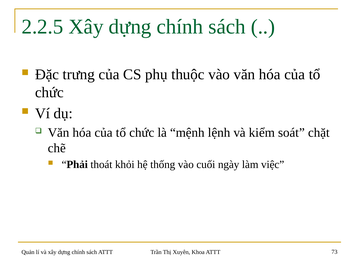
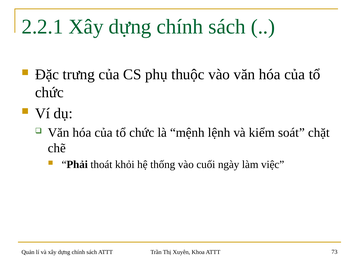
2.2.5: 2.2.5 -> 2.2.1 (42, 27)
